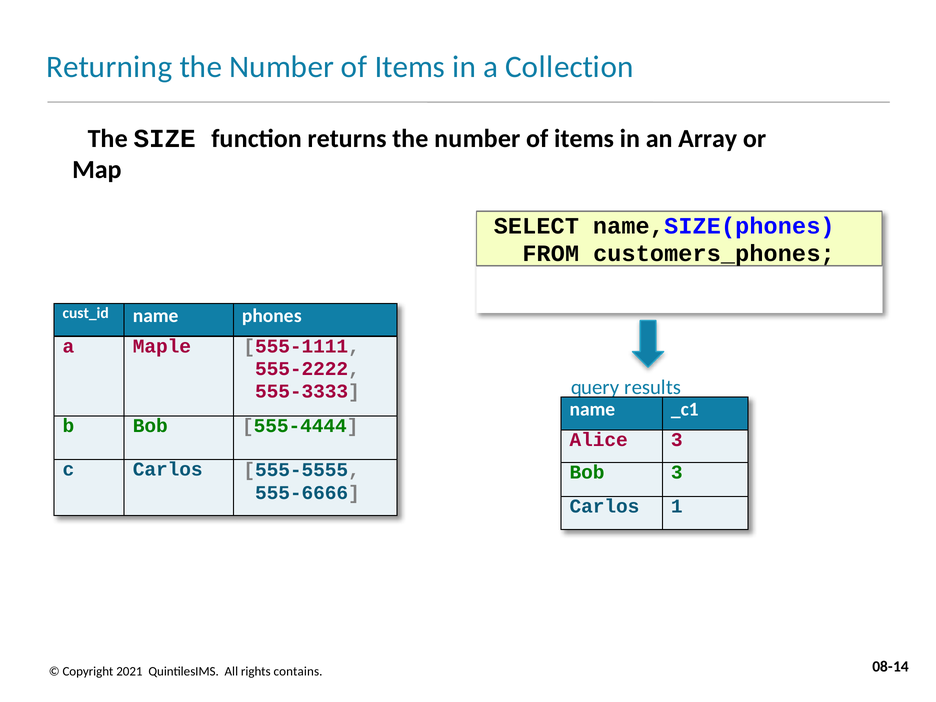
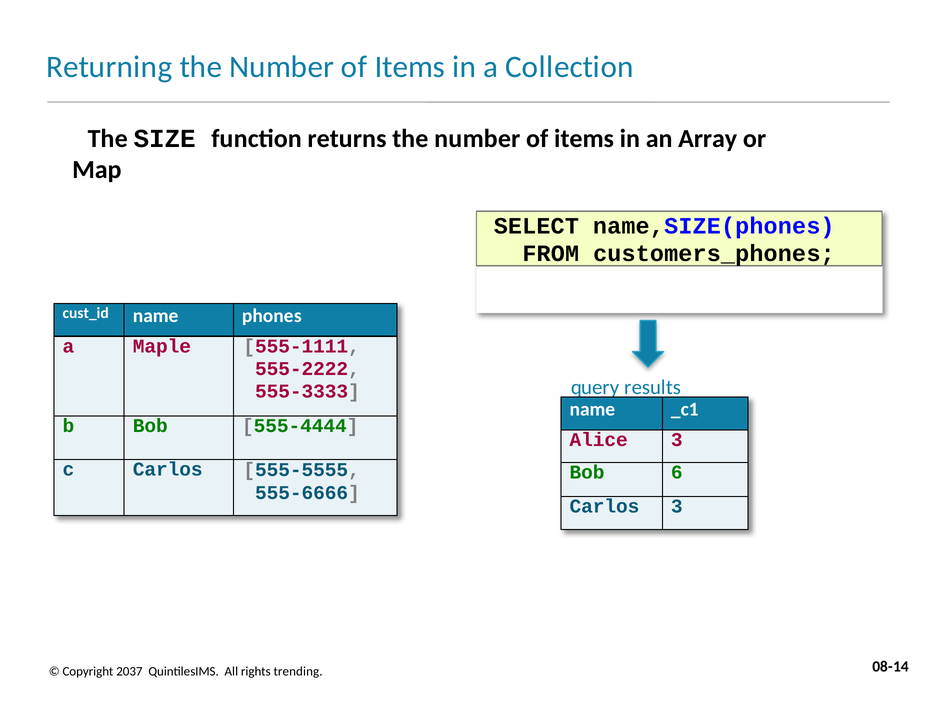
Bob 3: 3 -> 6 (677, 472)
Carlos 1: 1 -> 3 (677, 506)
2021: 2021 -> 2037 (129, 671)
contains: contains -> trending (298, 671)
